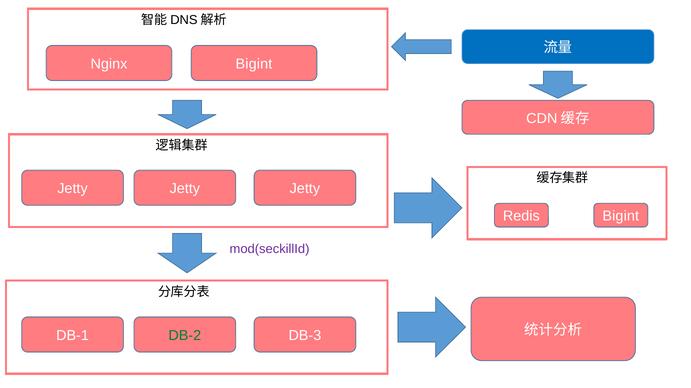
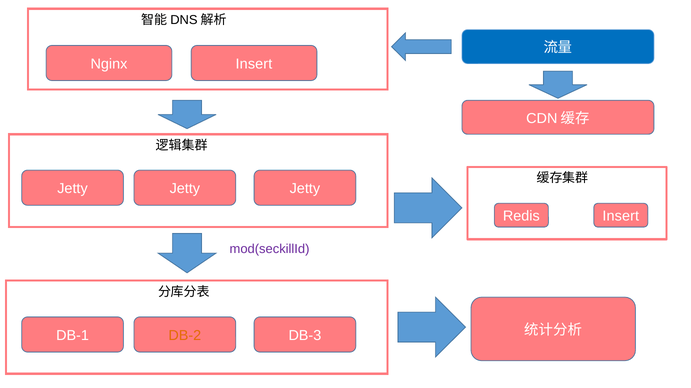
Nginx Bigint: Bigint -> Insert (254, 64)
Redis Bigint: Bigint -> Insert (621, 217)
DB-2 colour: green -> orange (185, 336)
